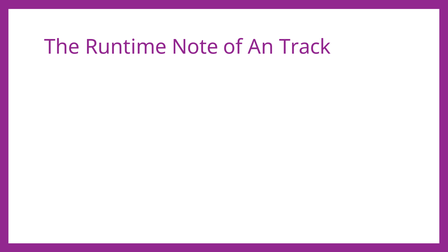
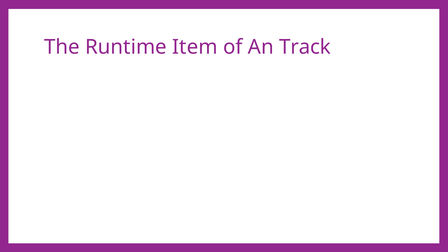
Note: Note -> Item (195, 47)
